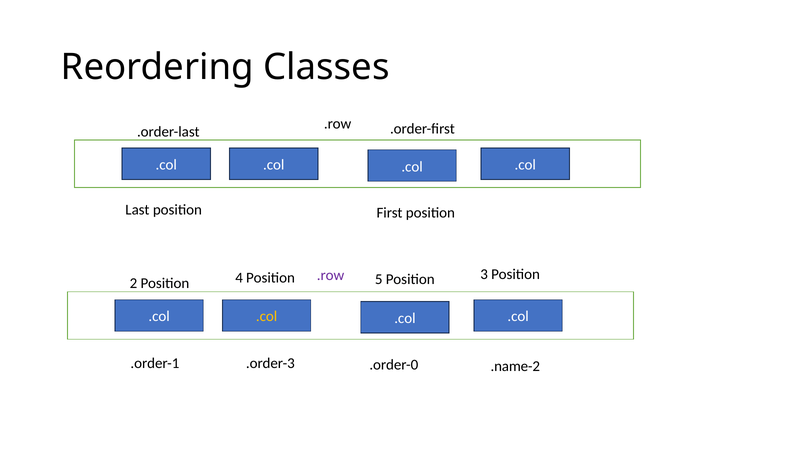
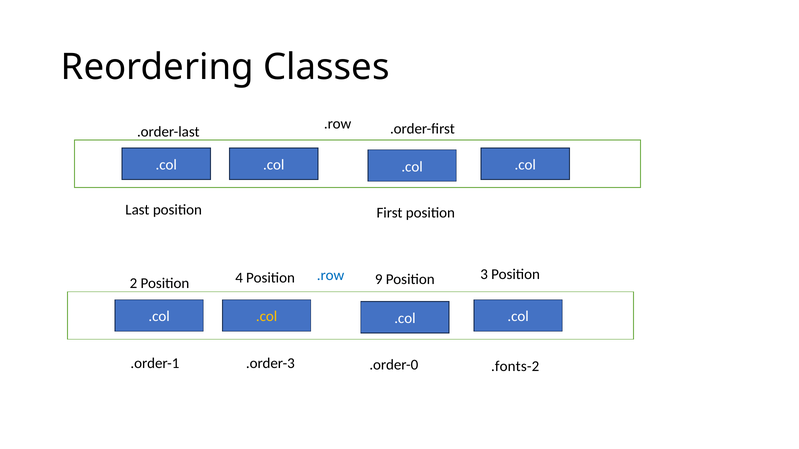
.row colour: purple -> blue (331, 276)
5: 5 -> 9 (379, 280)
.name-2: .name-2 -> .fonts-2 (515, 367)
